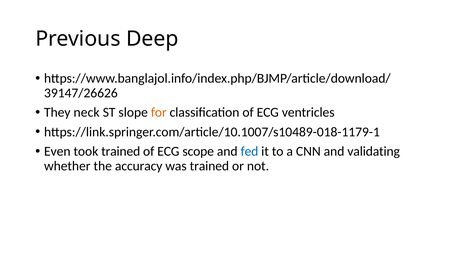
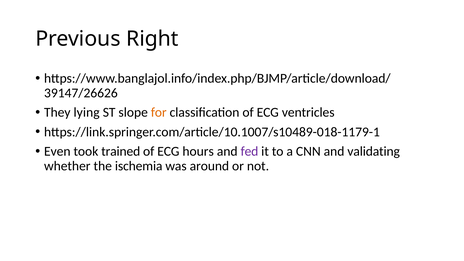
Deep: Deep -> Right (152, 39)
neck: neck -> lying (87, 113)
scope: scope -> hours (198, 151)
fed colour: blue -> purple (249, 151)
accuracy: accuracy -> ischemia (139, 166)
was trained: trained -> around (209, 166)
